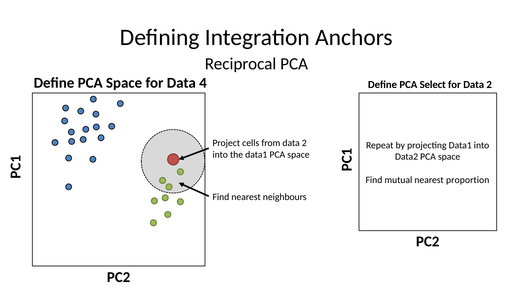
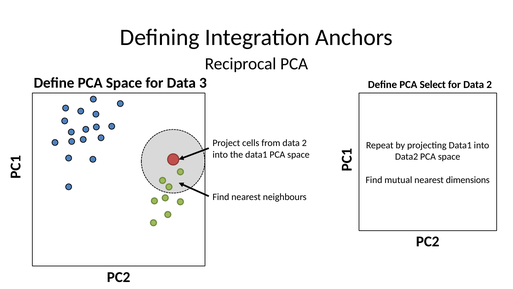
4: 4 -> 3 (203, 83)
proportion: proportion -> dimensions (468, 180)
